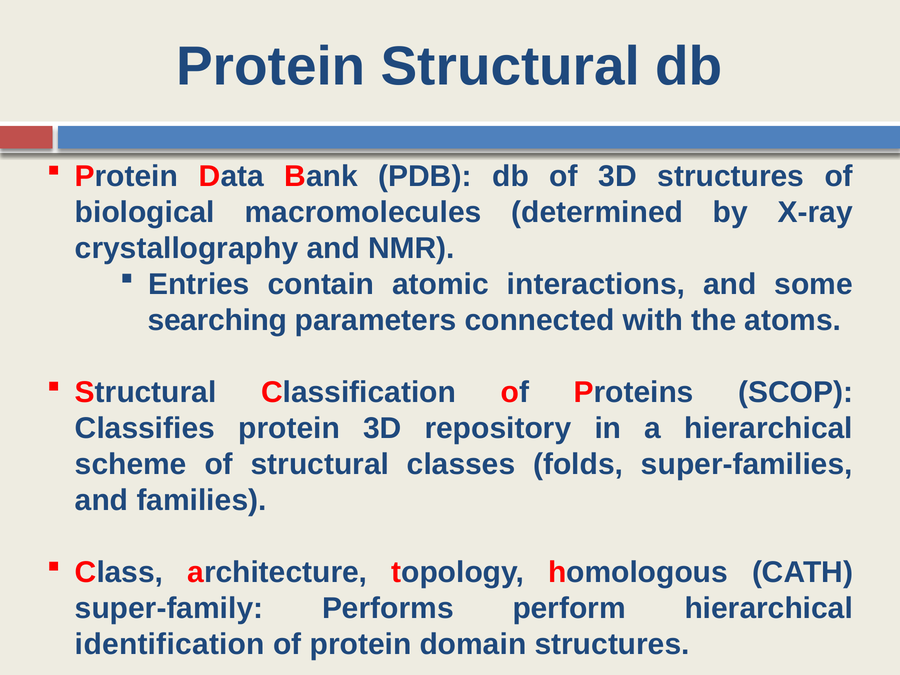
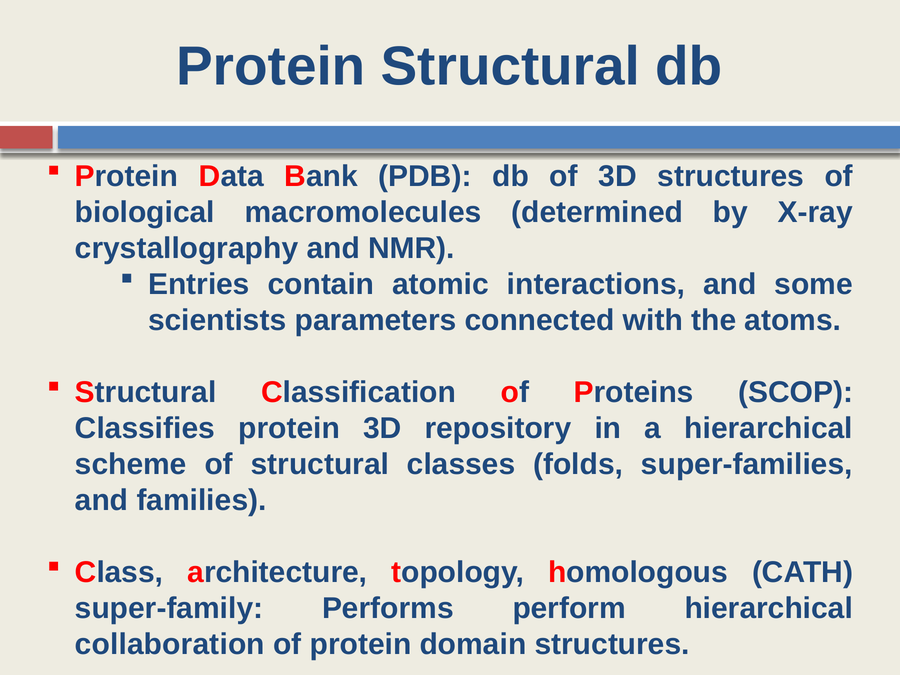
searching: searching -> scientists (217, 320)
identification: identification -> collaboration (170, 644)
